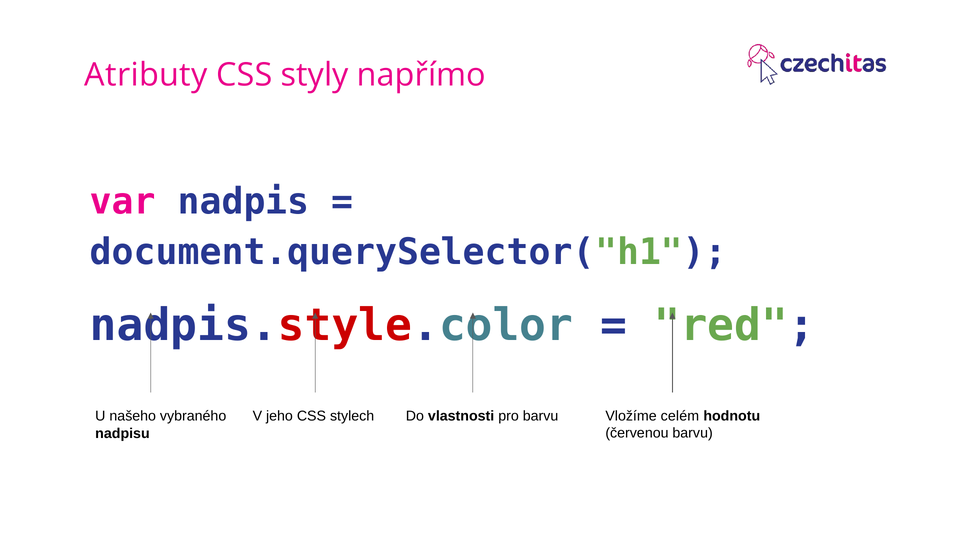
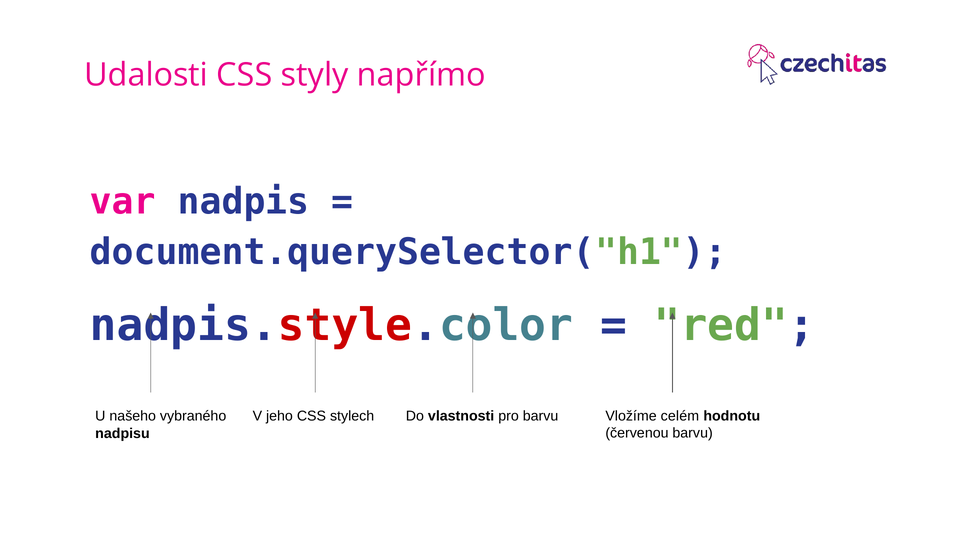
Atributy: Atributy -> Udalosti (146, 75)
